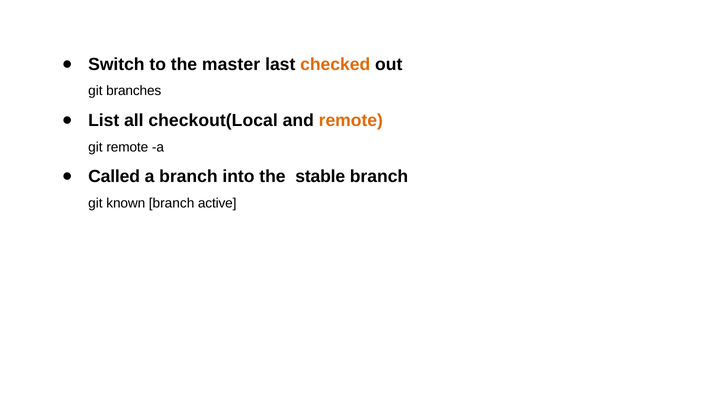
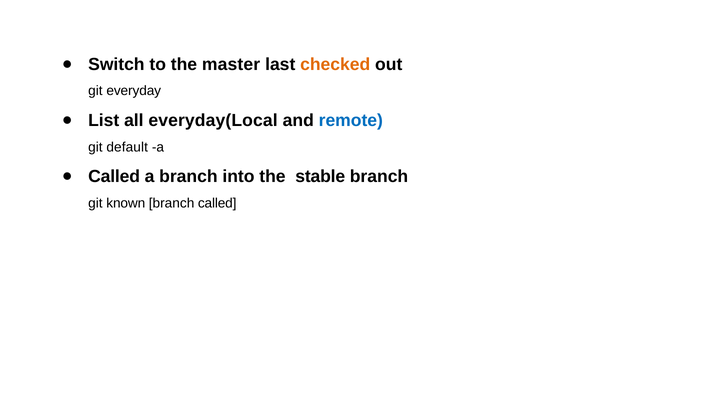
branches: branches -> everyday (134, 91)
checkout(Local: checkout(Local -> everyday(Local (213, 121)
remote colour: orange -> blue (351, 121)
git remote: remote -> default (127, 147)
branch active: active -> called (217, 203)
